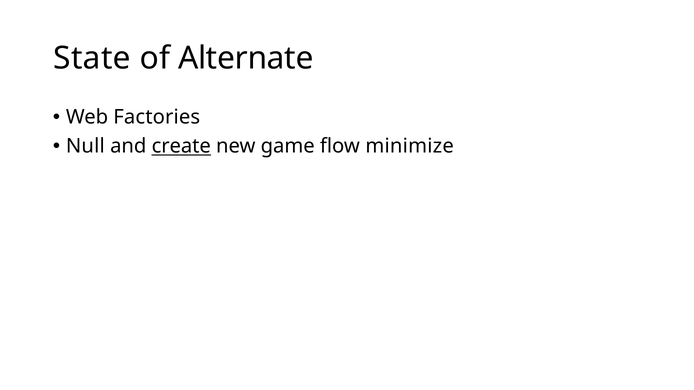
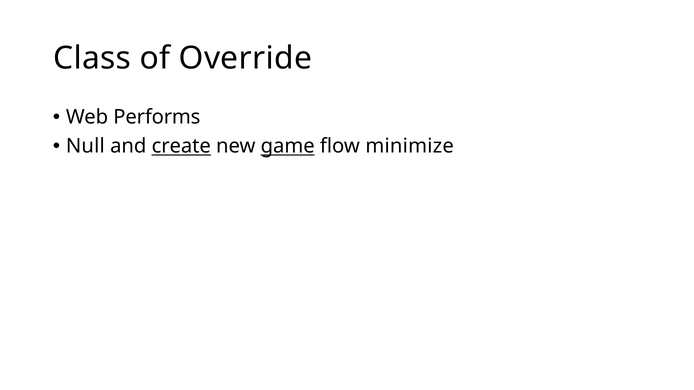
State: State -> Class (92, 58)
Alternate: Alternate -> Override (245, 58)
Factories: Factories -> Performs (157, 117)
game underline: none -> present (288, 146)
